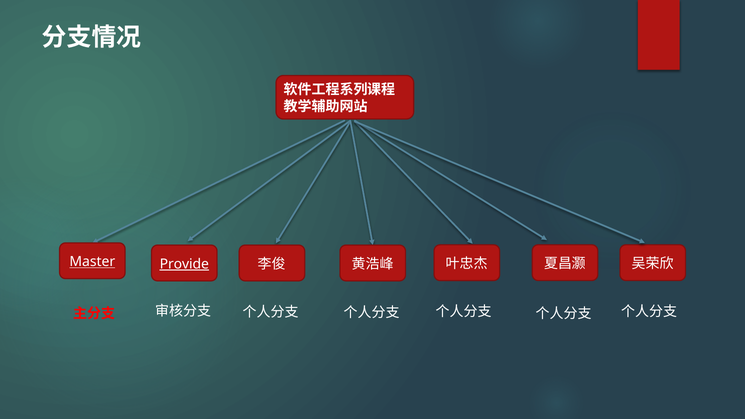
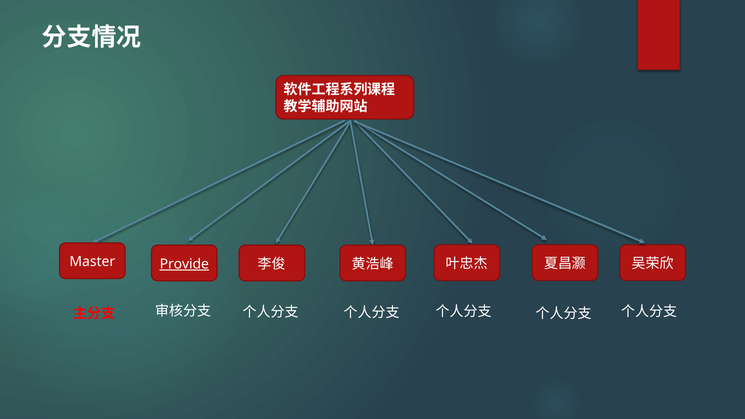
Master underline: present -> none (92, 262)
